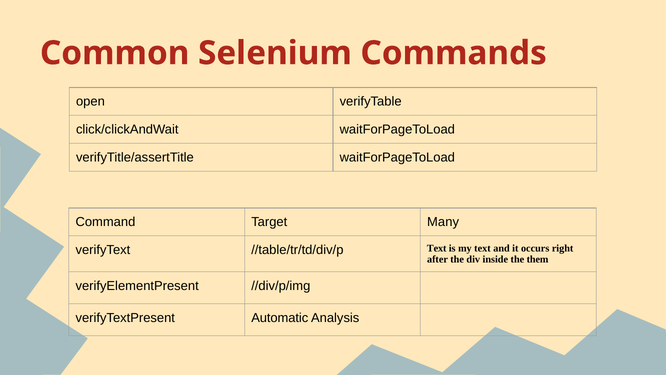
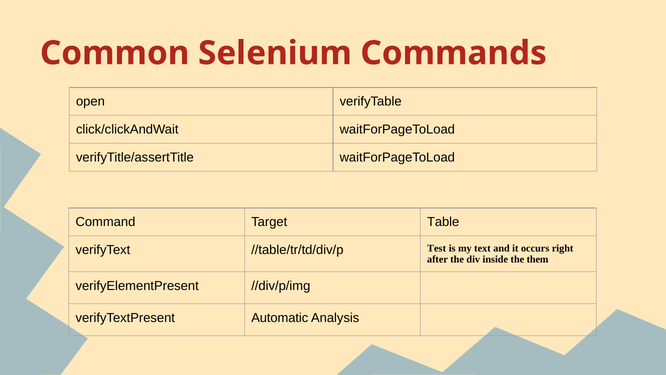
Many: Many -> Table (443, 222)
//table/tr/td/div/p Text: Text -> Test (437, 248)
